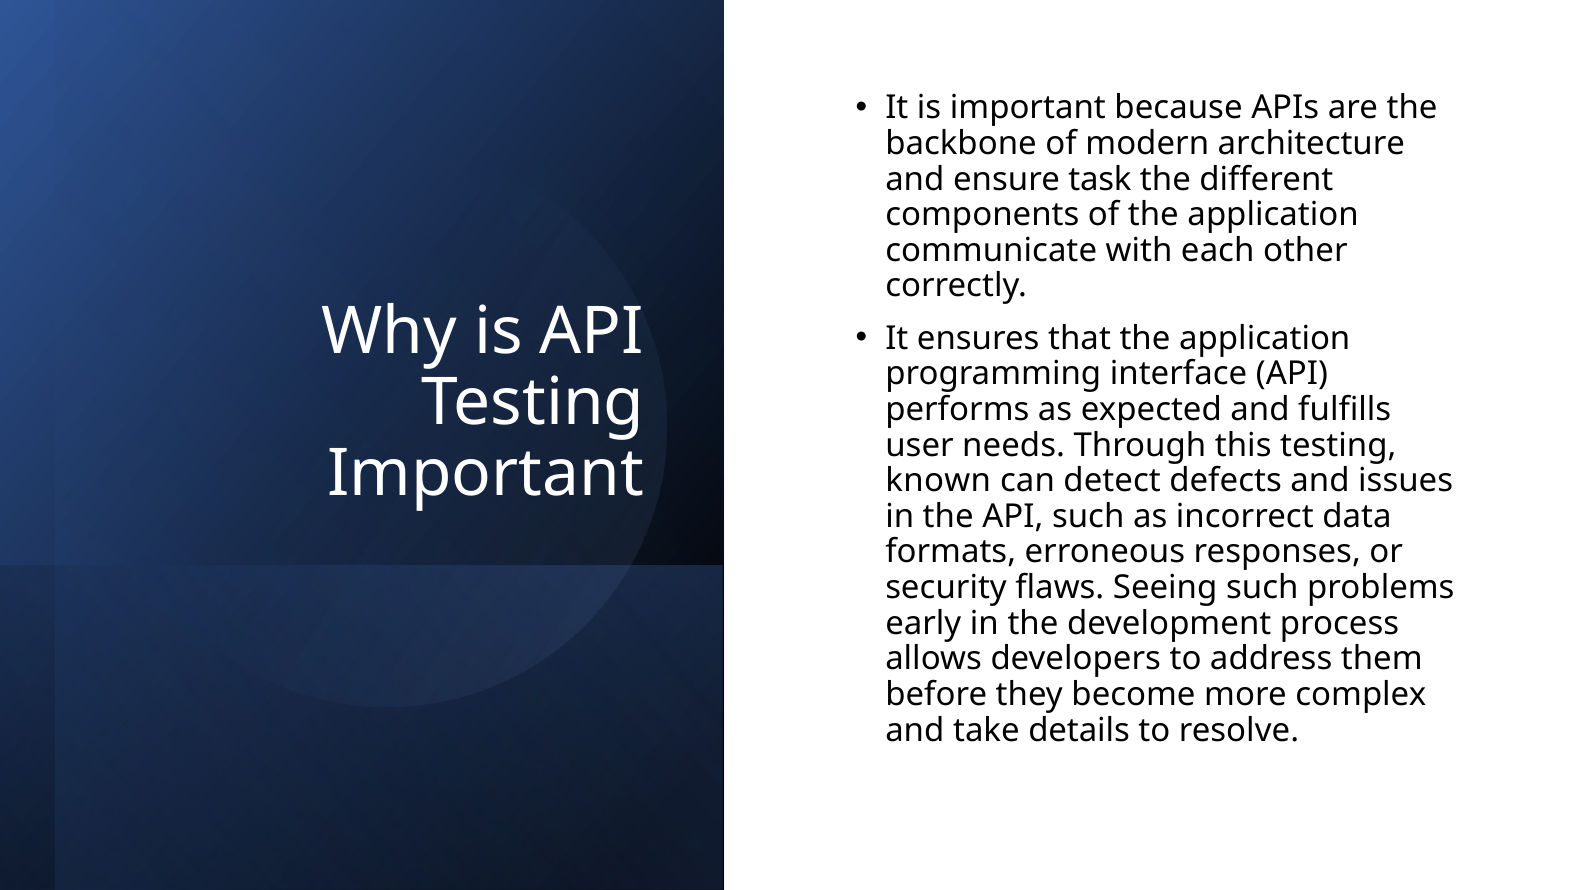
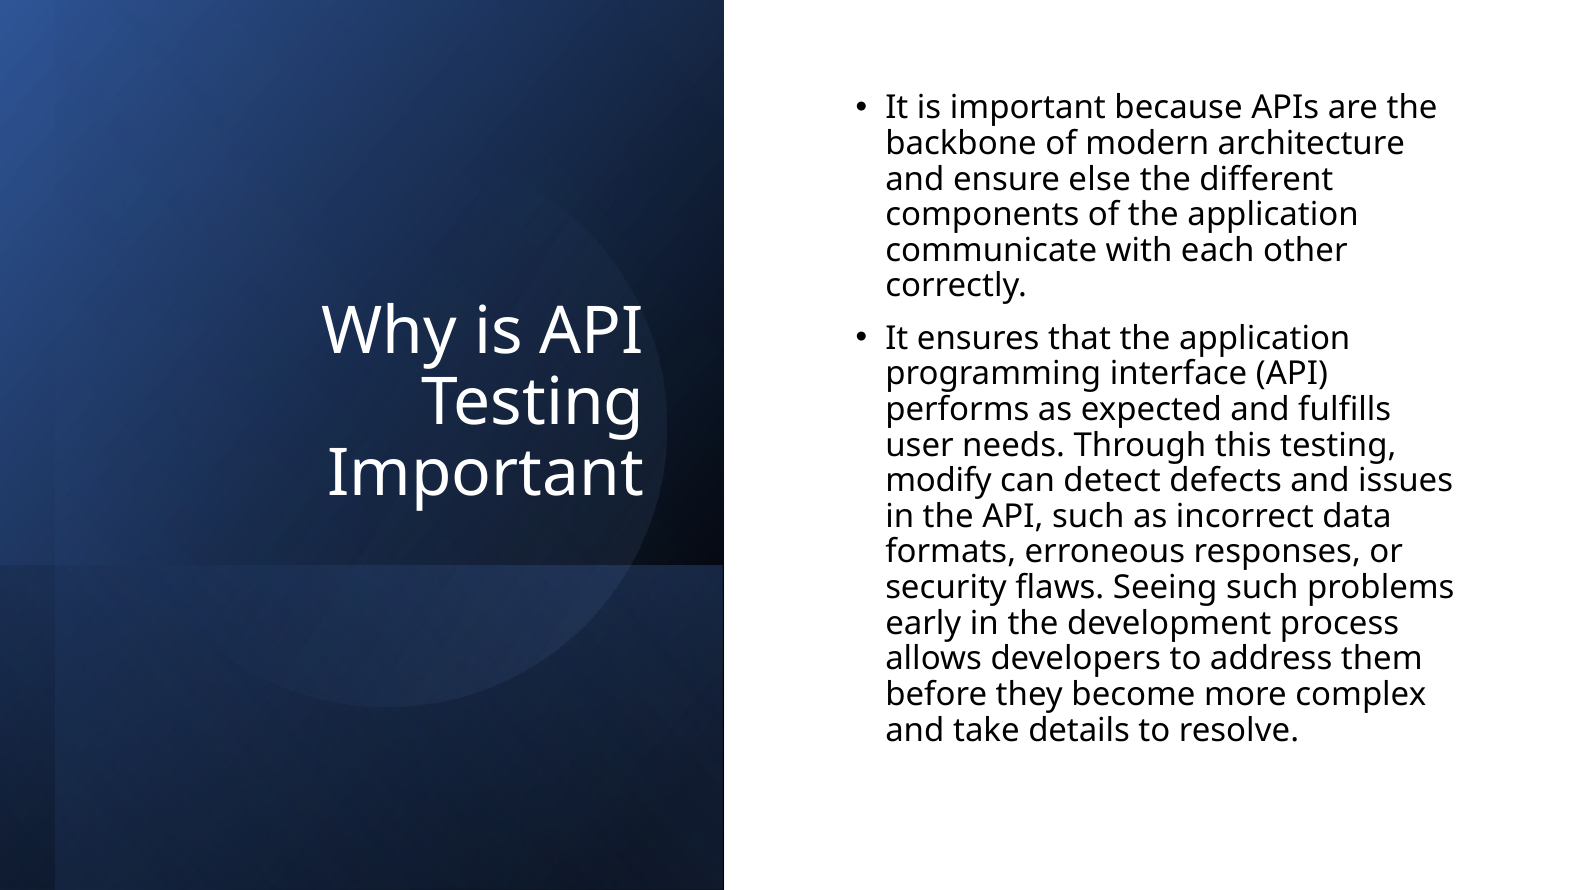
task: task -> else (1100, 179)
known: known -> modify (939, 481)
